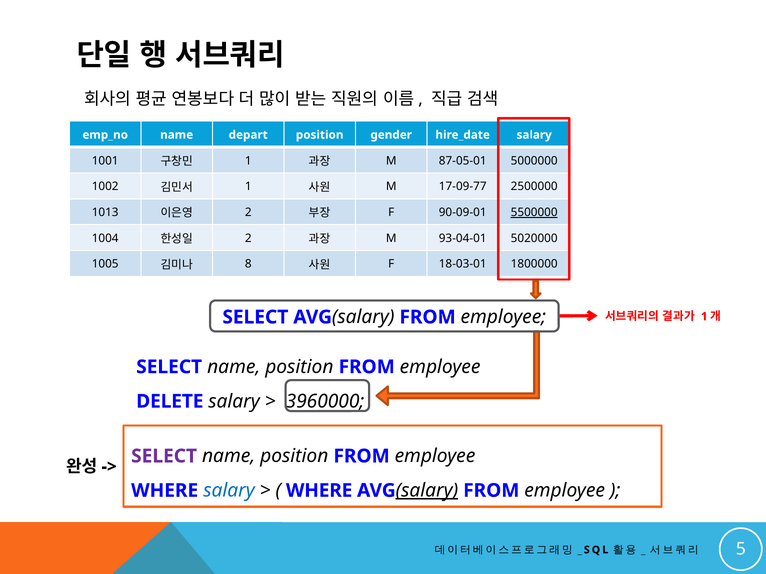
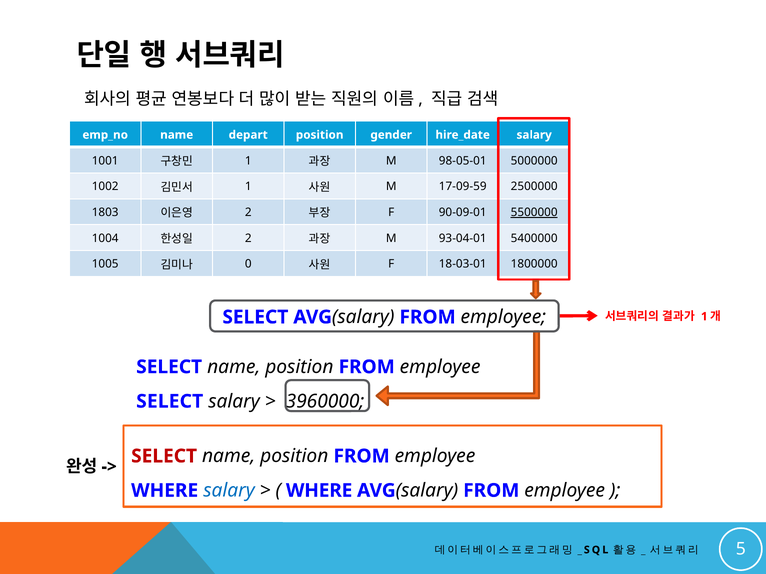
87-05-01: 87-05-01 -> 98-05-01 (463, 161)
17-09-77: 17-09-77 -> 17-09-59 (463, 187)
1013: 1013 -> 1803 (105, 213)
5020000: 5020000 -> 5400000 (534, 238)
8: 8 -> 0 (248, 264)
DELETE: DELETE -> SELECT (170, 402)
SELECT colour: purple -> red (164, 456)
salary underline: present -> none (427, 491)
